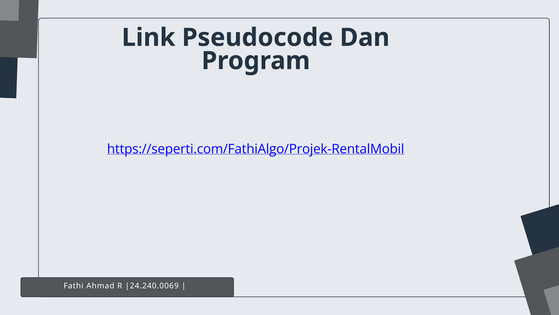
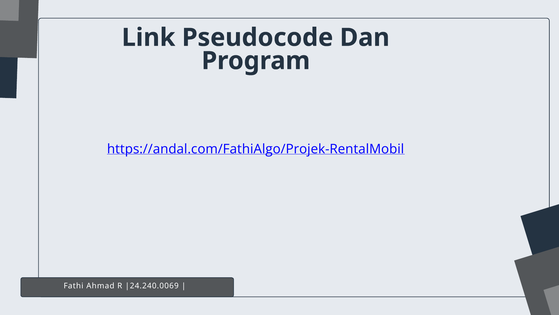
https://seperti.com/FathiAlgo/Projek-RentalMobil: https://seperti.com/FathiAlgo/Projek-RentalMobil -> https://andal.com/FathiAlgo/Projek-RentalMobil (256, 149)
